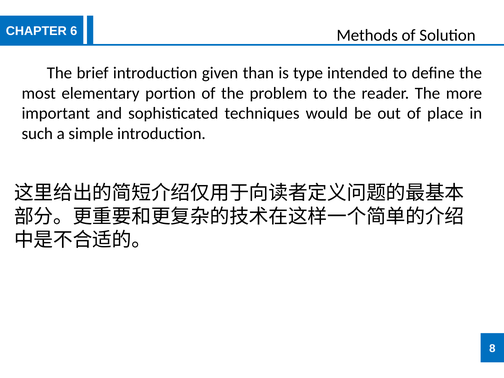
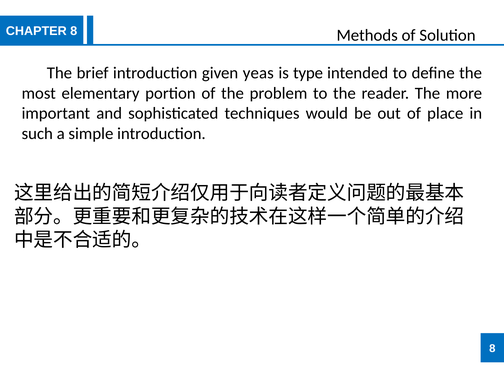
CHAPTER 6: 6 -> 8 (74, 31)
than: than -> yeas (258, 73)
